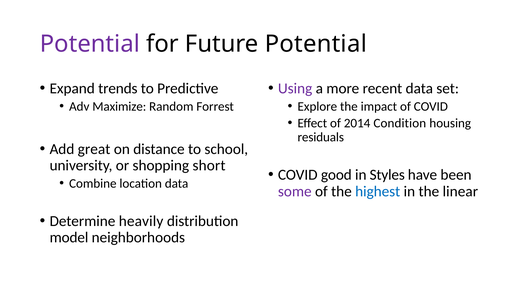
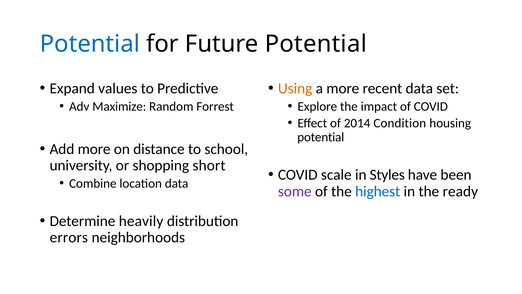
Potential colour: purple -> blue (90, 44)
trends: trends -> values (118, 88)
Using colour: purple -> orange (295, 88)
residuals: residuals -> potential (321, 137)
Add great: great -> more (94, 149)
good: good -> scale (336, 175)
linear: linear -> ready (460, 191)
model: model -> errors (69, 237)
